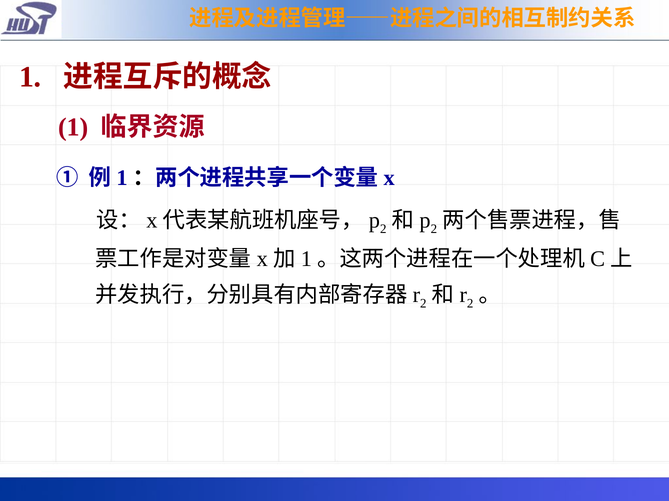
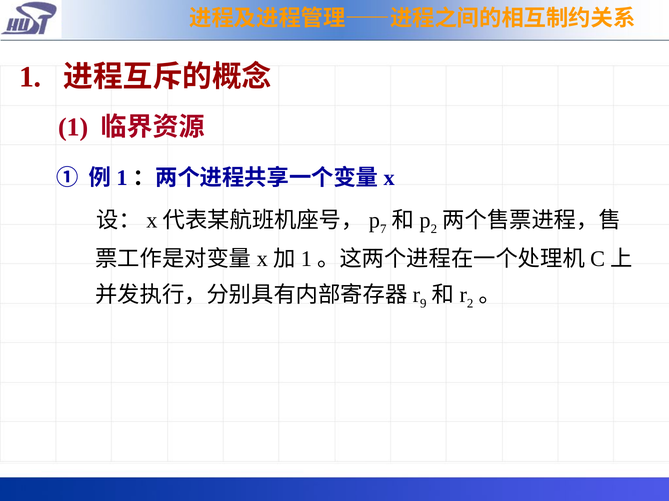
2: 2 -> 7 (383, 229)
2: 2 -> 9 (423, 304)
